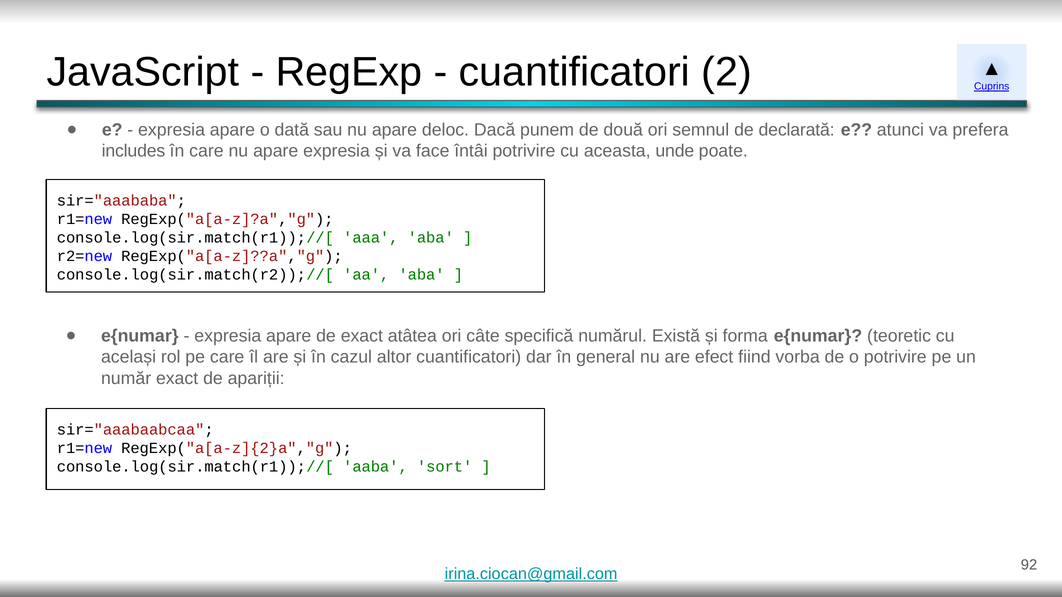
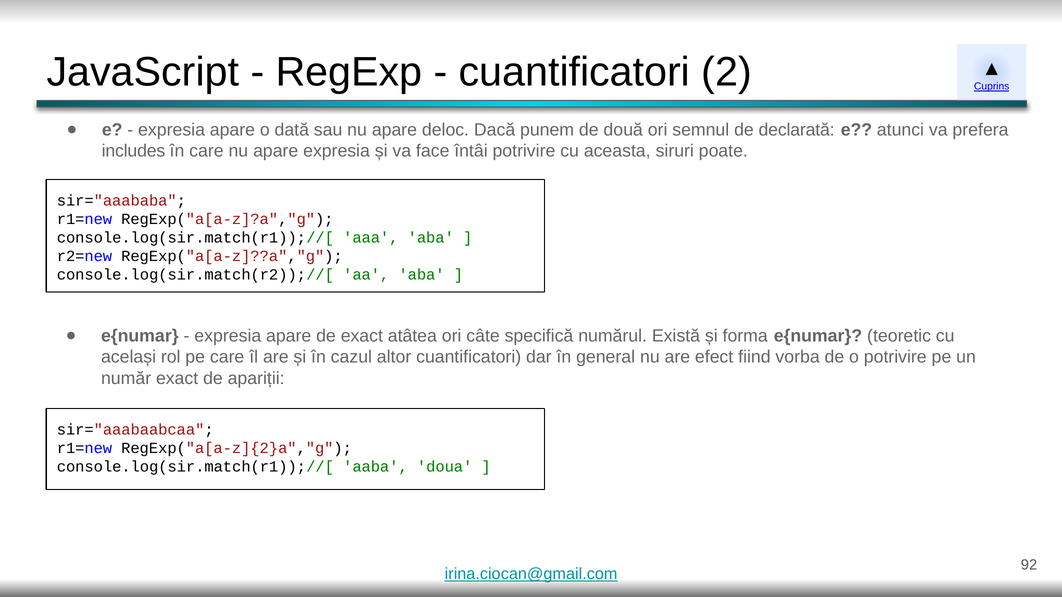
unde: unde -> siruri (675, 151)
sort: sort -> doua (445, 467)
